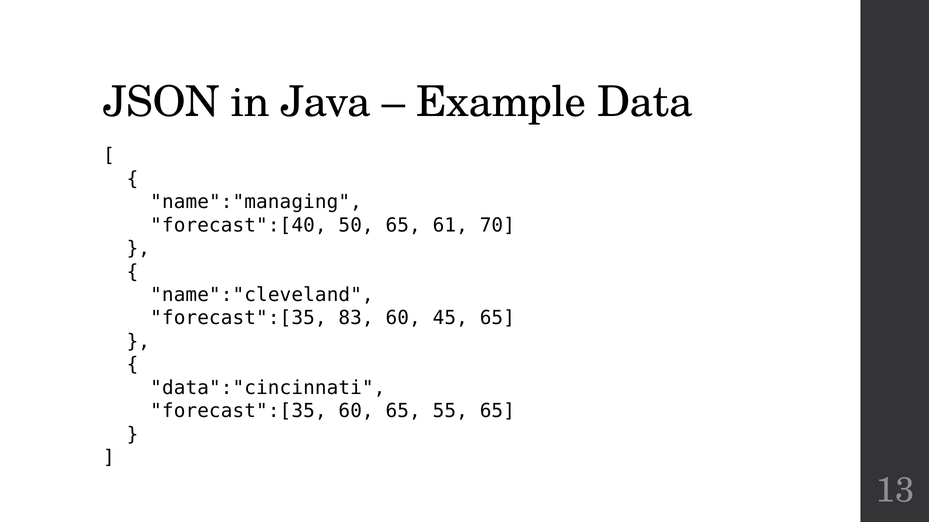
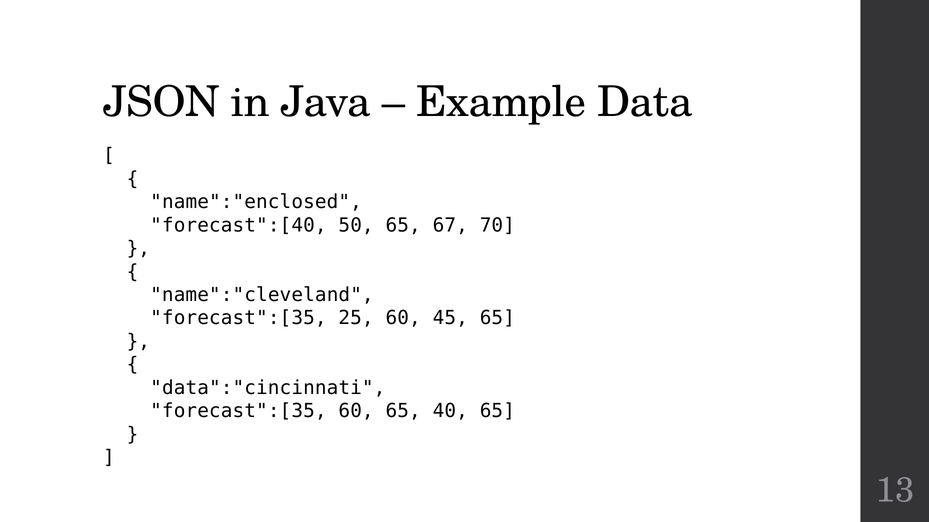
name":"managing: name":"managing -> name":"enclosed (256, 202)
61: 61 -> 67 (450, 225)
83: 83 -> 25 (356, 318)
55: 55 -> 40 (450, 411)
